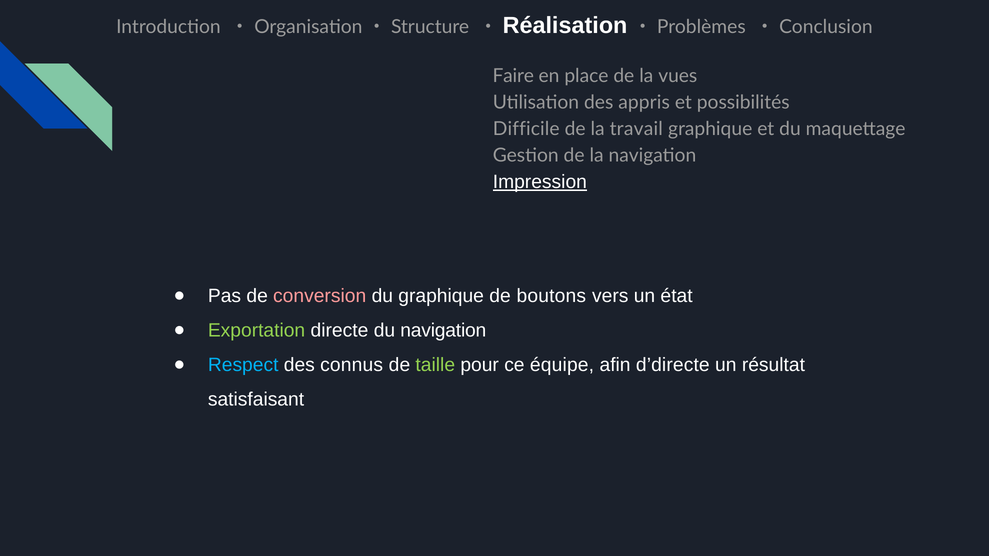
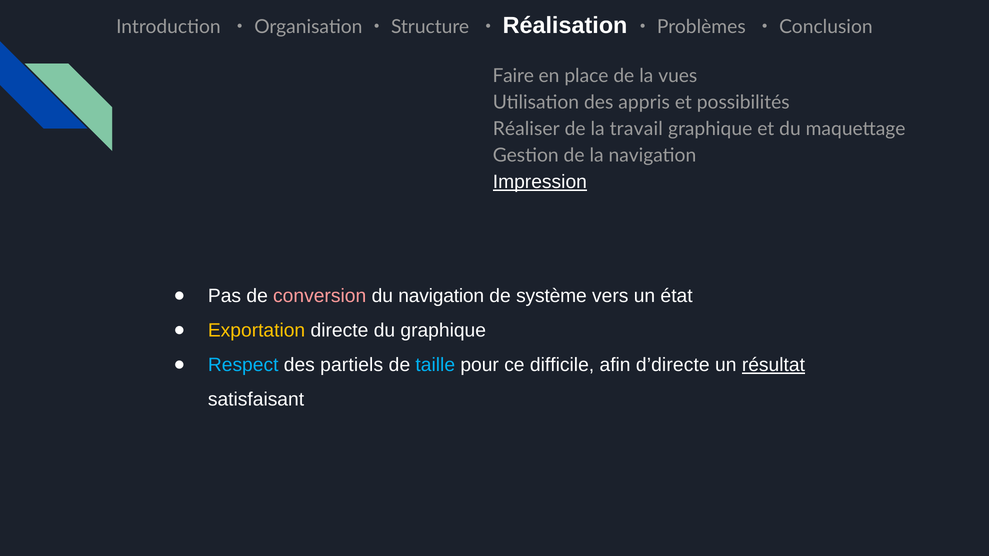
Difficile: Difficile -> Réaliser (526, 129)
du graphique: graphique -> navigation (441, 296)
boutons: boutons -> système (551, 296)
Exportation colour: light green -> yellow (257, 331)
du navigation: navigation -> graphique (443, 331)
connus: connus -> partiels (352, 365)
taille colour: light green -> light blue (435, 365)
équipe: équipe -> difficile (562, 365)
résultat underline: none -> present (773, 365)
